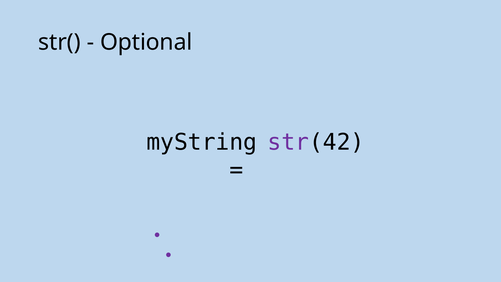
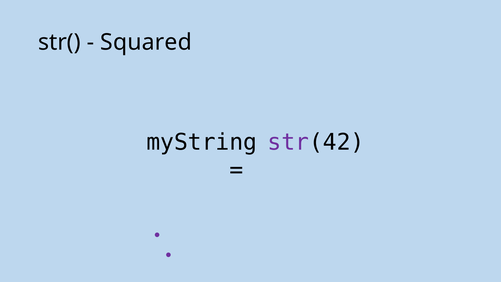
Optional: Optional -> Squared (146, 42)
